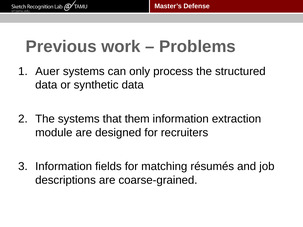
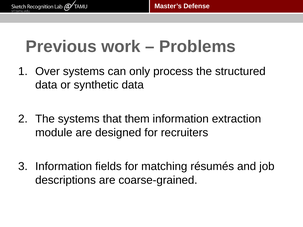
Auer: Auer -> Over (48, 71)
